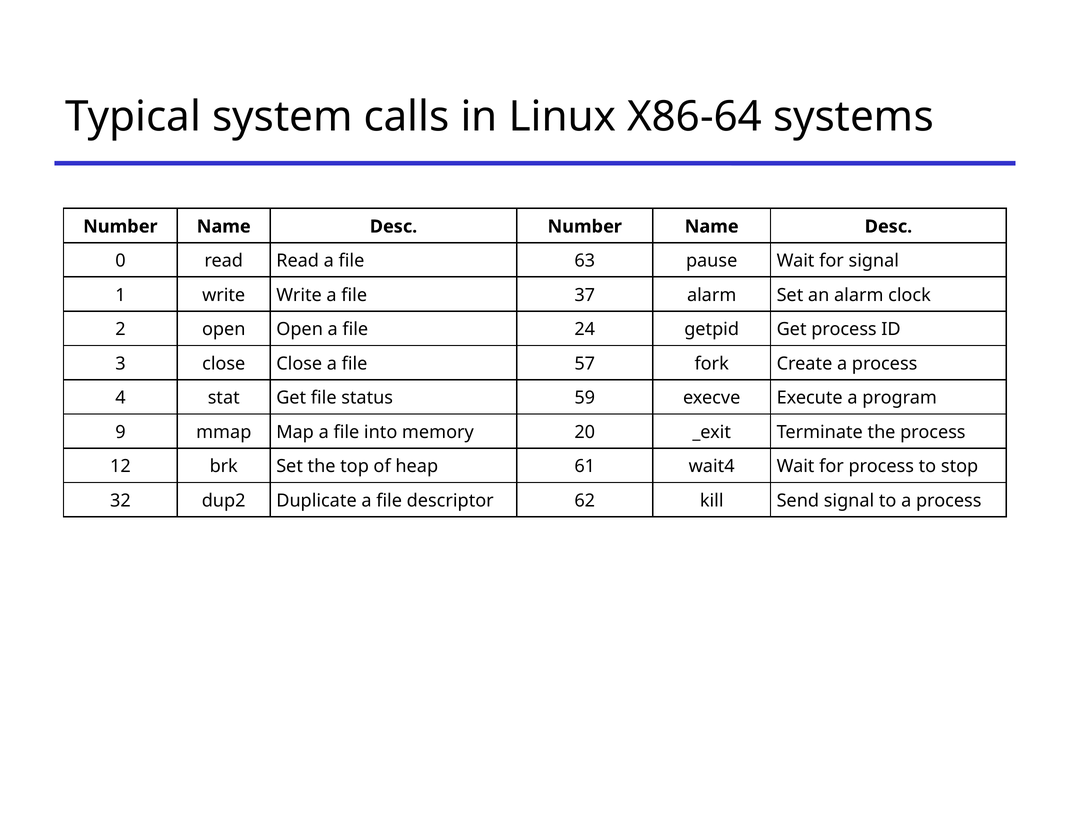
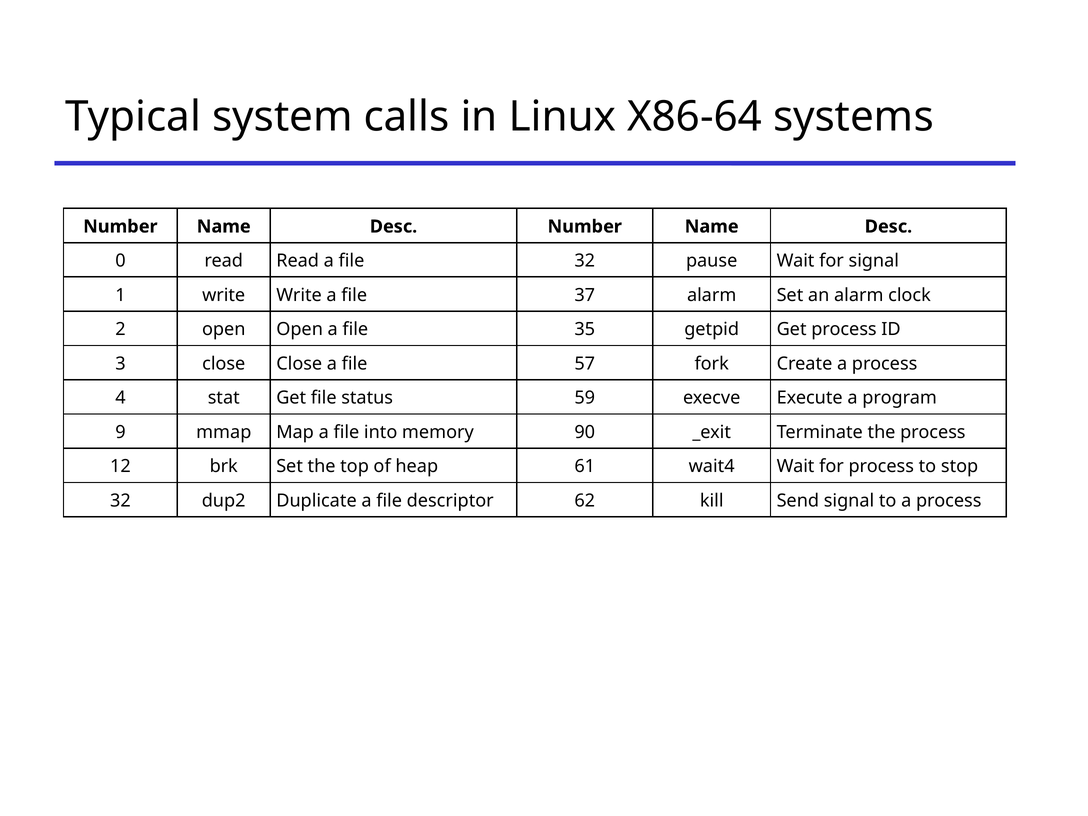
file 63: 63 -> 32 (585, 261)
24: 24 -> 35 (585, 329)
20: 20 -> 90 (585, 432)
